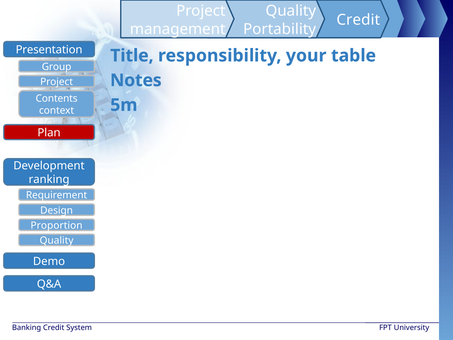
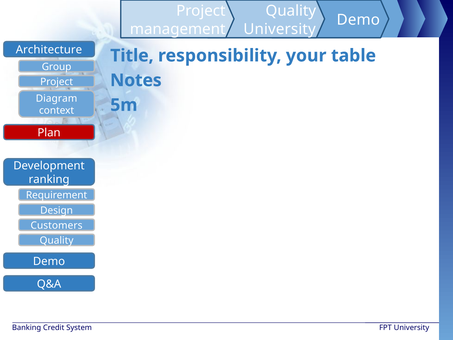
Credit: Credit -> Demo (358, 20)
Portability: Portability -> University (280, 29)
Presentation: Presentation -> Architecture (49, 50)
Contents: Contents -> Diagram (57, 98)
Proportion: Proportion -> Customers (57, 225)
